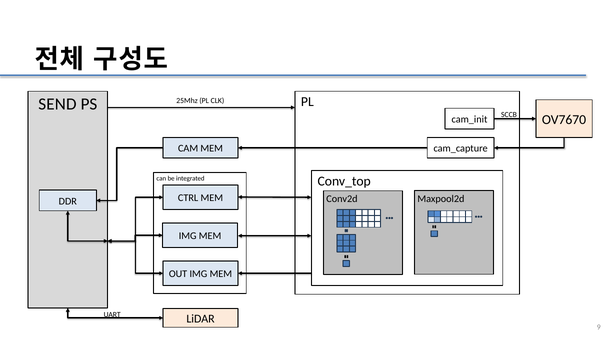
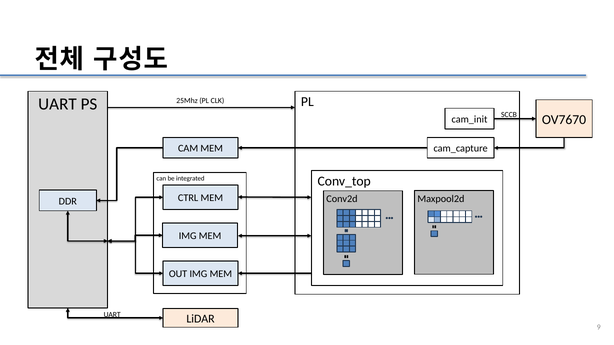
SEND: SEND -> UART (57, 104)
